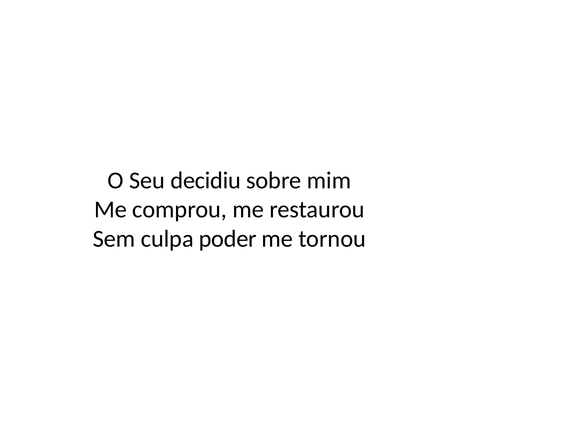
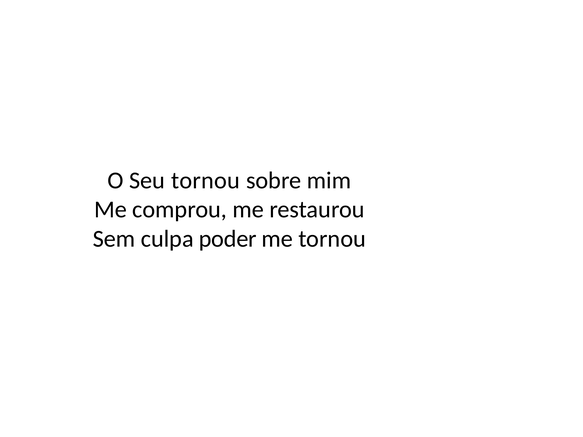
Seu decidiu: decidiu -> tornou (205, 181)
